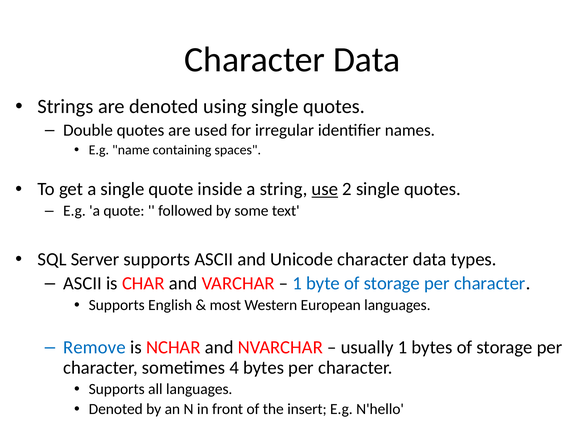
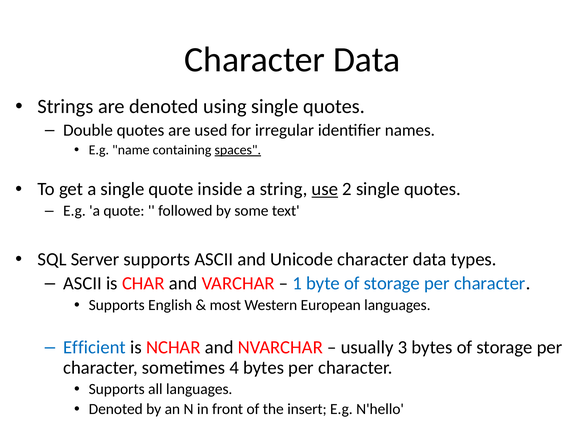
spaces underline: none -> present (238, 150)
Remove: Remove -> Efficient (94, 347)
usually 1: 1 -> 3 (403, 347)
